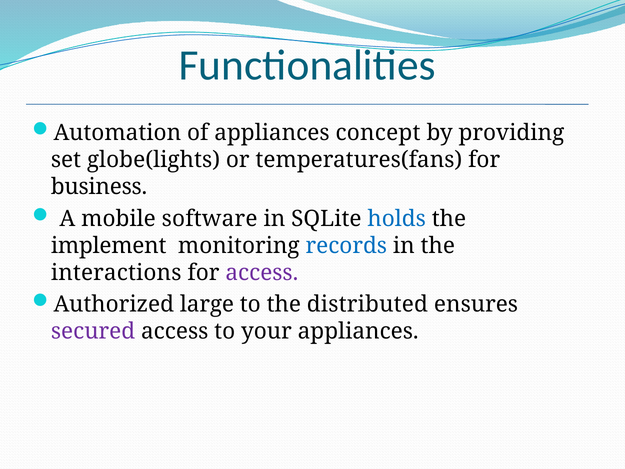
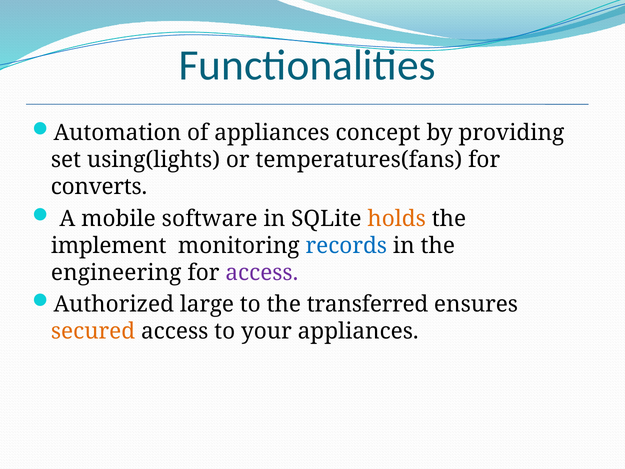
globe(lights: globe(lights -> using(lights (154, 160)
business: business -> converts (99, 187)
holds colour: blue -> orange (397, 218)
interactions: interactions -> engineering (116, 273)
distributed: distributed -> transferred (368, 304)
secured colour: purple -> orange (93, 331)
